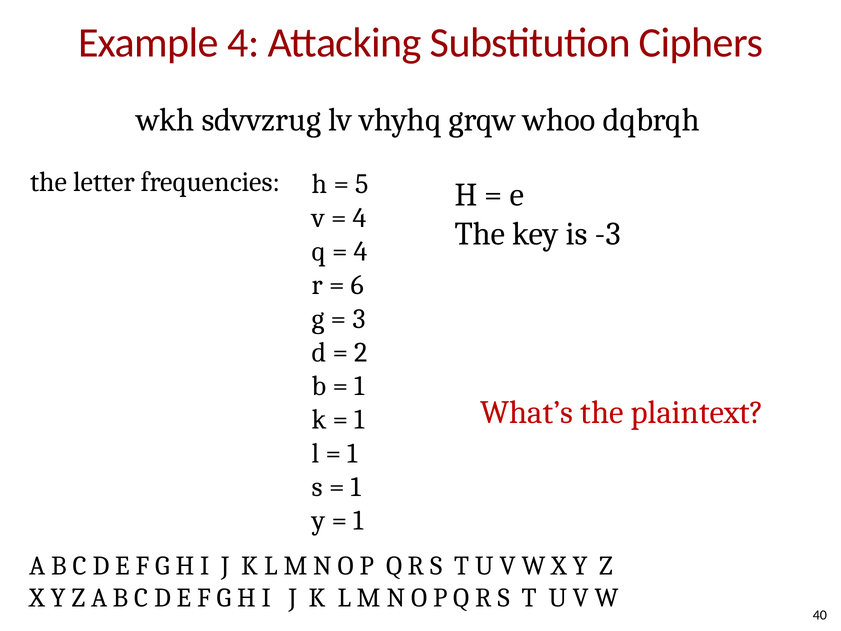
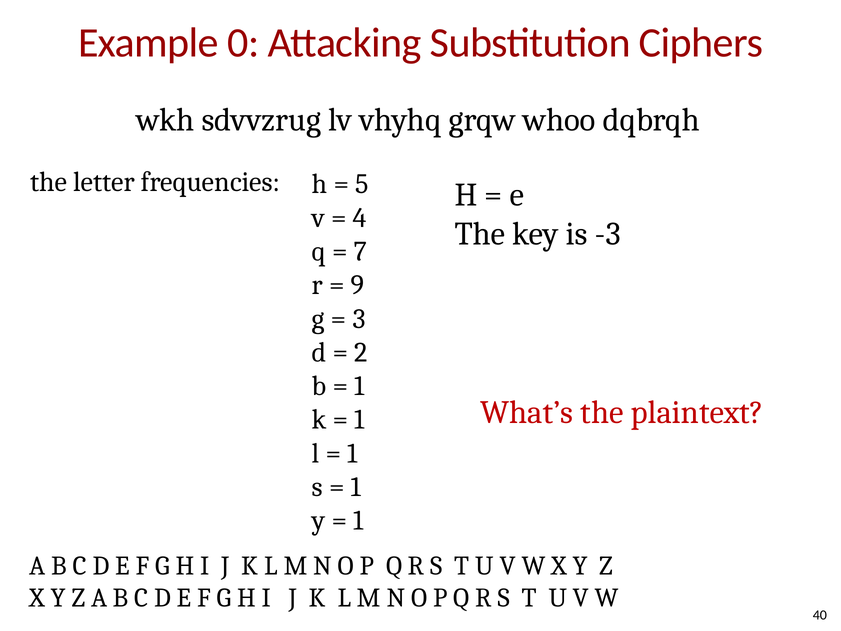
Example 4: 4 -> 0 (243, 43)
4: 4 -> 7 (360, 251)
6: 6 -> 9 (358, 285)
